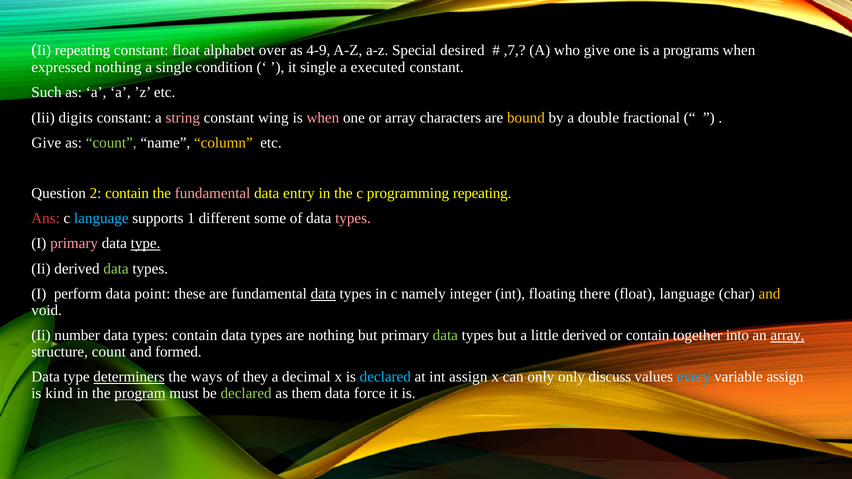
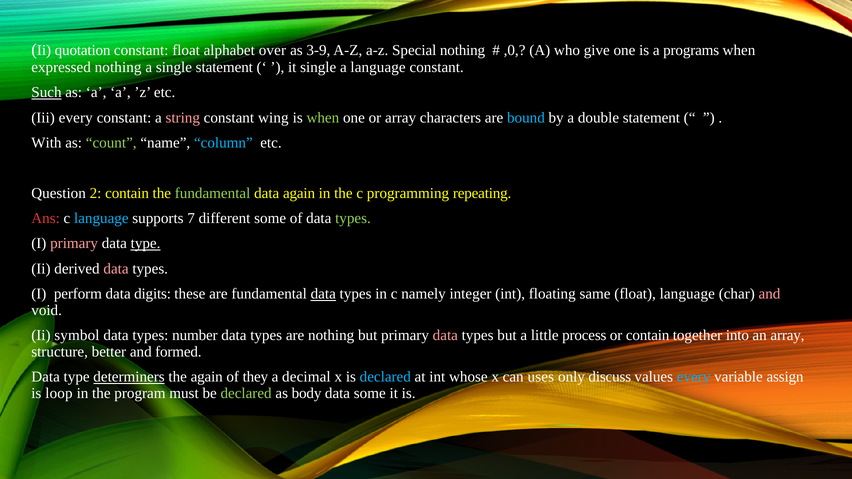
Ii repeating: repeating -> quotation (83, 50)
4-9: 4-9 -> 3-9 (318, 50)
Special desired: desired -> nothing (463, 50)
,7: ,7 -> ,0 (515, 50)
single condition: condition -> statement (224, 67)
a executed: executed -> language (378, 67)
Such underline: none -> present (46, 92)
Iii digits: digits -> every (76, 118)
when colour: pink -> light green (323, 118)
bound colour: yellow -> light blue (526, 118)
double fractional: fractional -> statement (651, 118)
Give: Give -> With (46, 143)
column colour: yellow -> light blue (223, 143)
fundamental colour: pink -> light green (213, 193)
data entry: entry -> again (299, 193)
1: 1 -> 7 (191, 218)
types colour: pink -> light green (353, 218)
data colour: light green -> pink (116, 269)
point: point -> digits (153, 294)
there: there -> same (595, 294)
and colour: yellow -> pink (769, 294)
number: number -> symbol (77, 336)
types contain: contain -> number (195, 336)
data colour: light green -> pink (445, 336)
little derived: derived -> process (584, 336)
array underline: present -> none (787, 336)
structure count: count -> better (109, 352)
the ways: ways -> again (207, 377)
int assign: assign -> whose (468, 377)
can only: only -> uses (541, 377)
kind: kind -> loop (59, 393)
program underline: present -> none (140, 393)
them: them -> body (307, 393)
data force: force -> some (370, 393)
